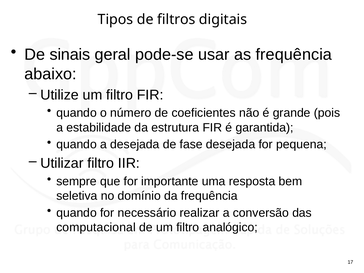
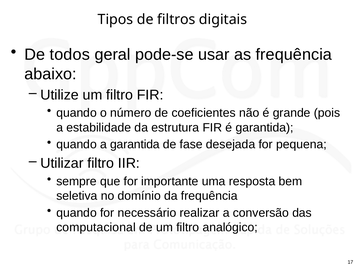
sinais: sinais -> todos (70, 55)
a desejada: desejada -> garantida (135, 144)
